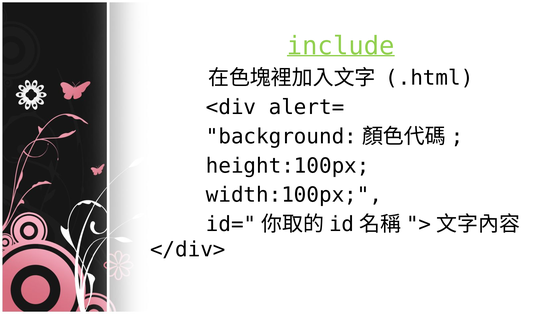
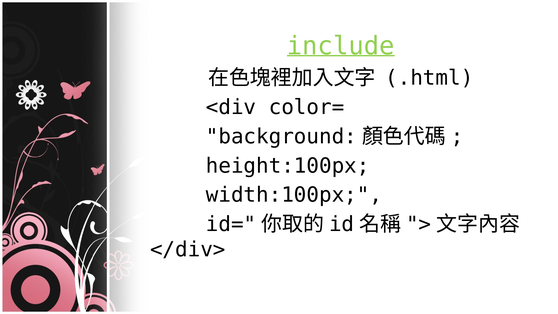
alert=: alert= -> color= (307, 107)
